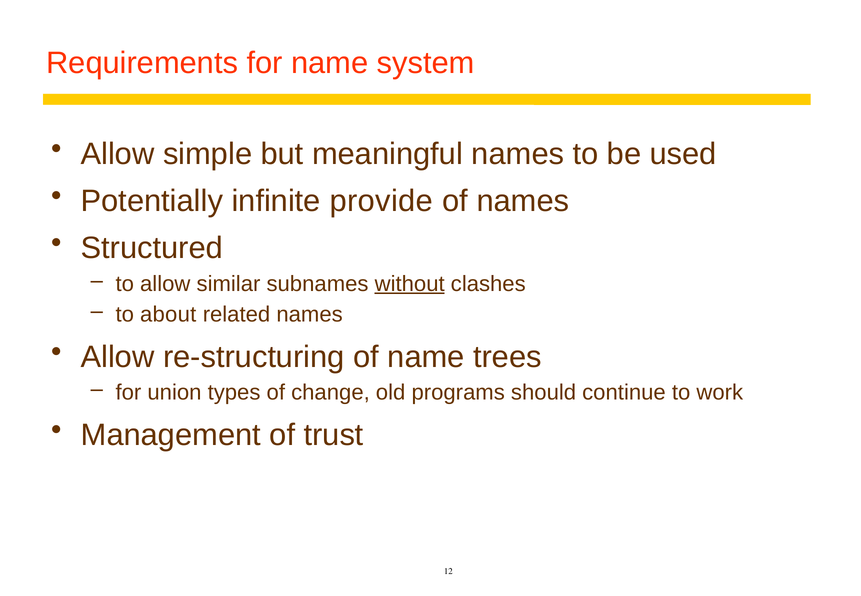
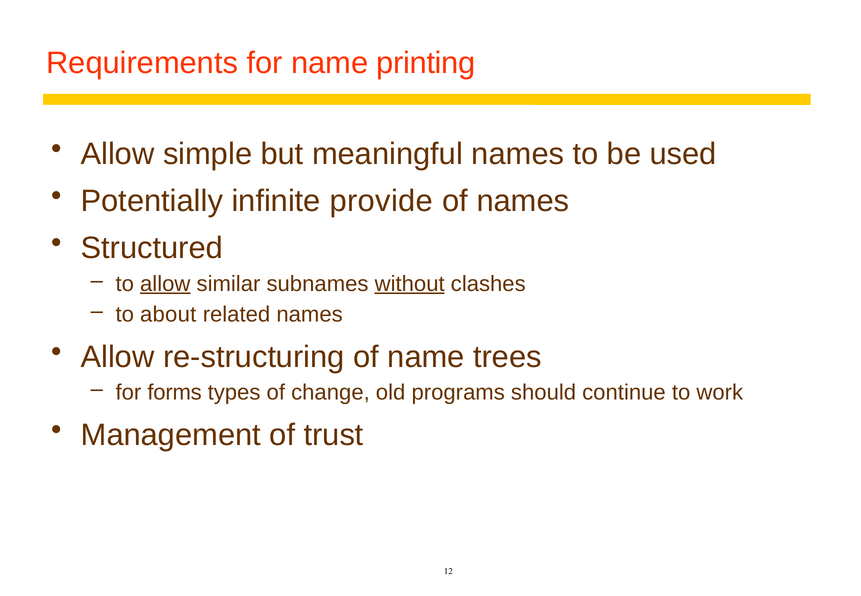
system: system -> printing (426, 63)
allow underline: none -> present (165, 284)
union: union -> forms (175, 393)
